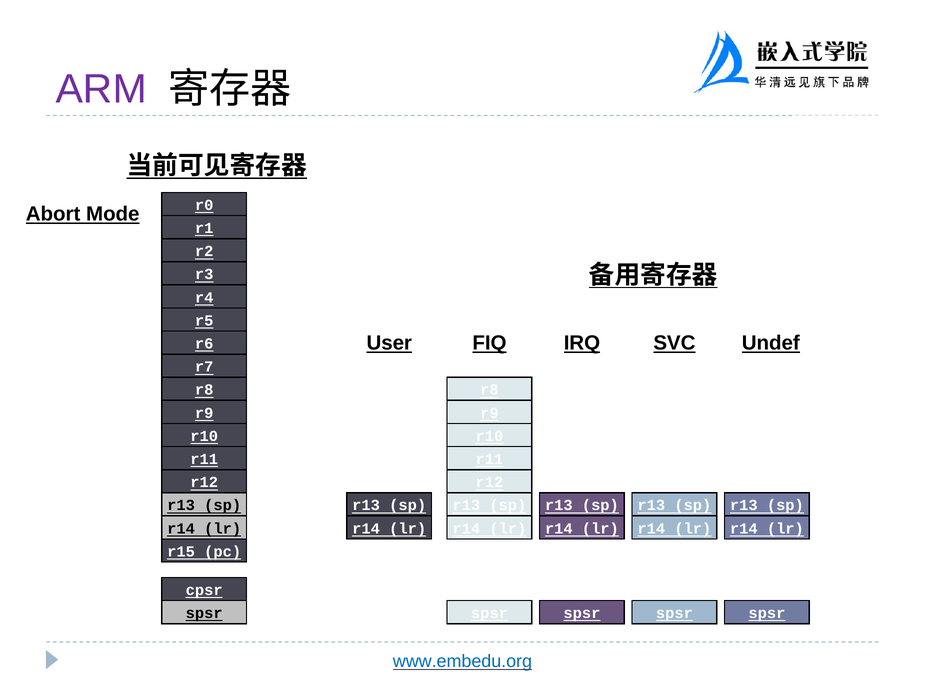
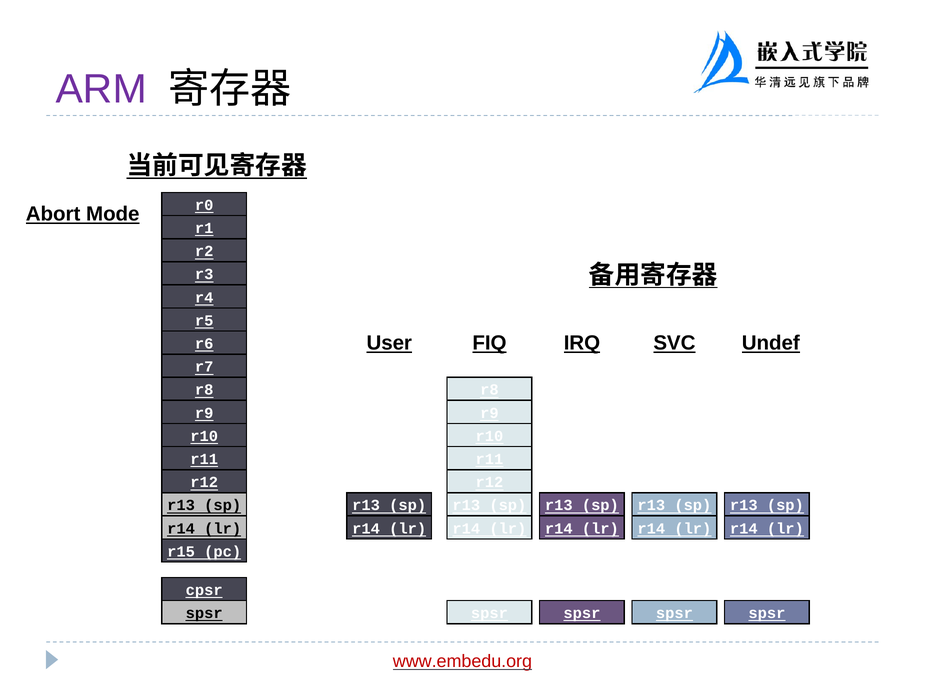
www.embedu.org colour: blue -> red (462, 662)
